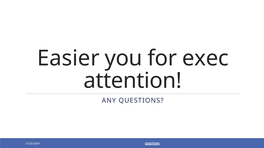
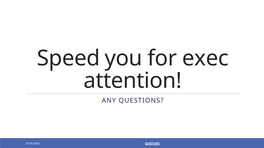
Easier: Easier -> Speed (68, 58)
